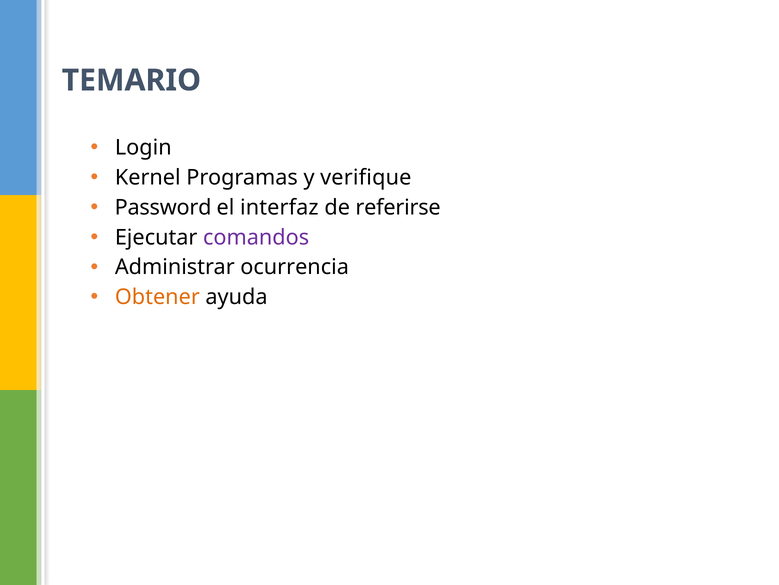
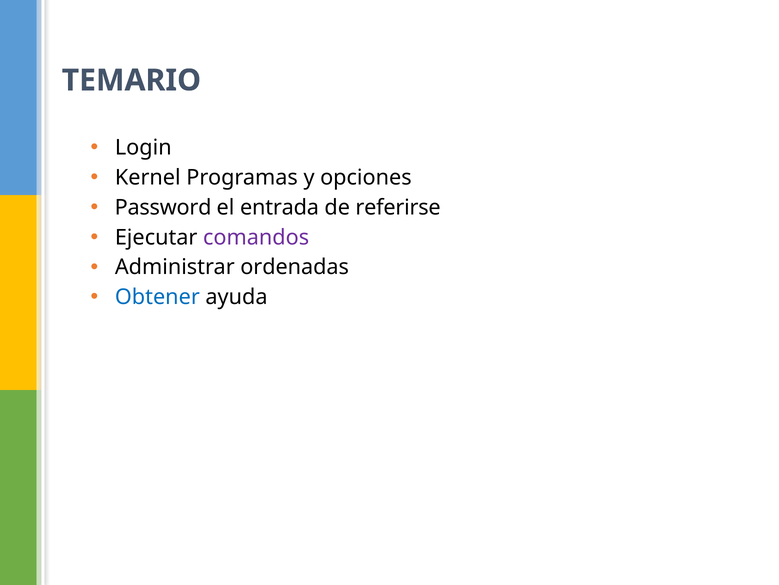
verifique: verifique -> opciones (366, 177)
interfaz: interfaz -> entrada (280, 207)
ocurrencia: ocurrencia -> ordenadas (295, 267)
Obtener colour: orange -> blue (157, 297)
